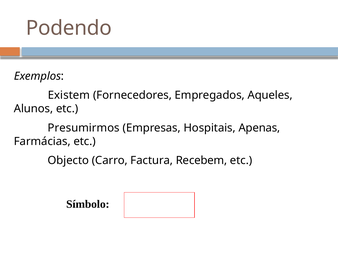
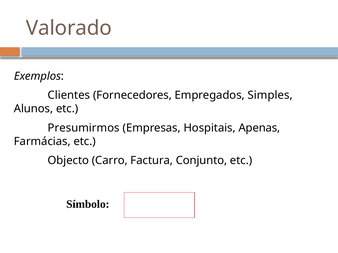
Podendo: Podendo -> Valorado (69, 28)
Existem: Existem -> Clientes (69, 95)
Aqueles: Aqueles -> Simples (270, 95)
Recebem: Recebem -> Conjunto (201, 161)
